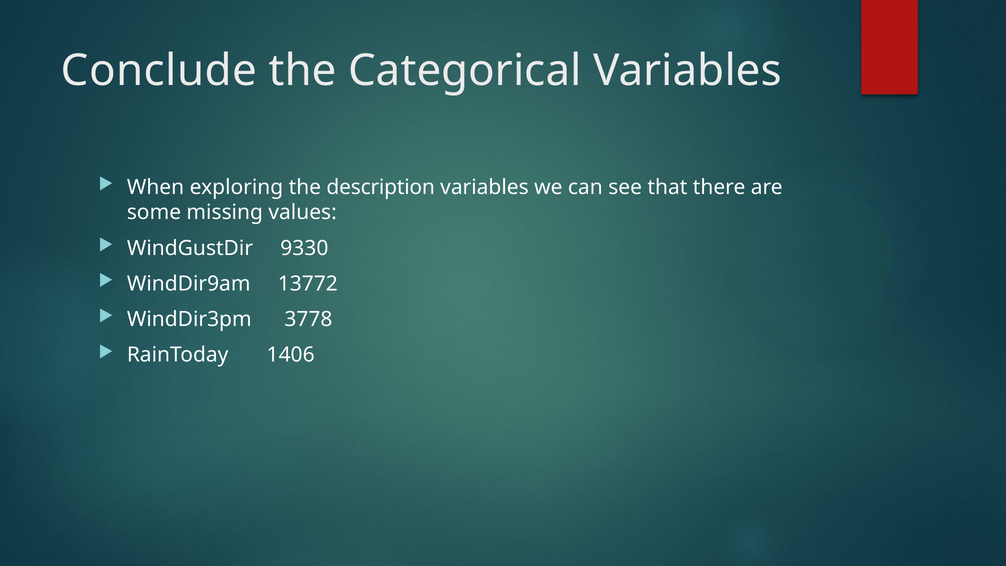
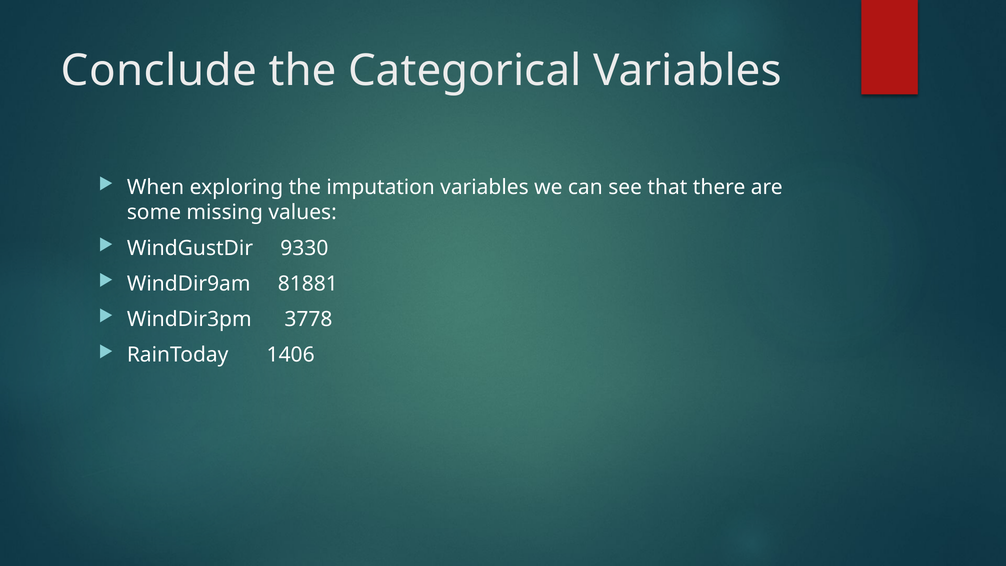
description: description -> imputation (381, 187)
13772: 13772 -> 81881 (308, 284)
